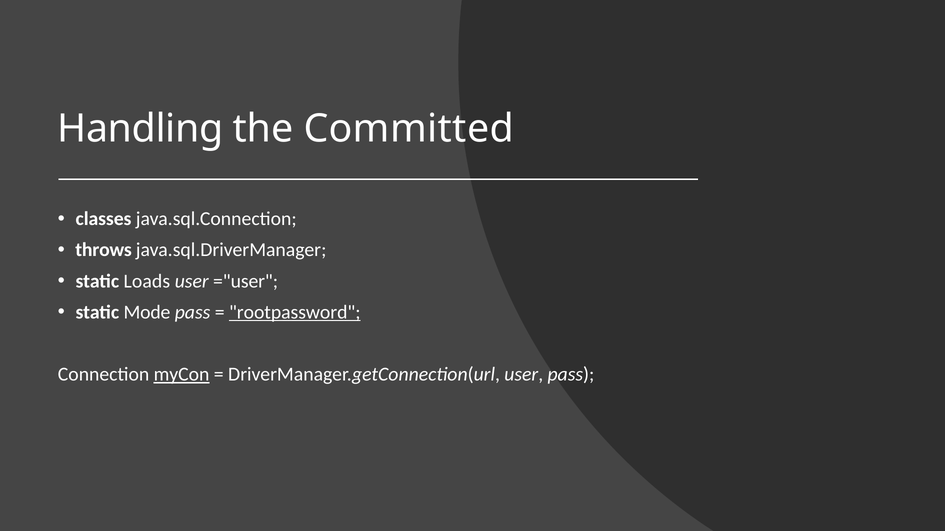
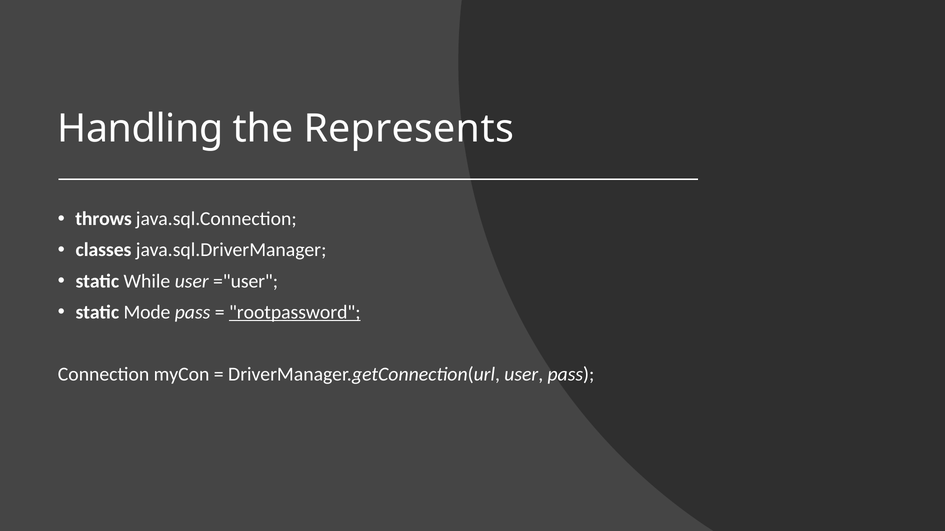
Committed: Committed -> Represents (409, 129)
classes: classes -> throws (104, 219)
throws: throws -> classes (104, 250)
Loads: Loads -> While (147, 281)
myCon underline: present -> none (182, 375)
